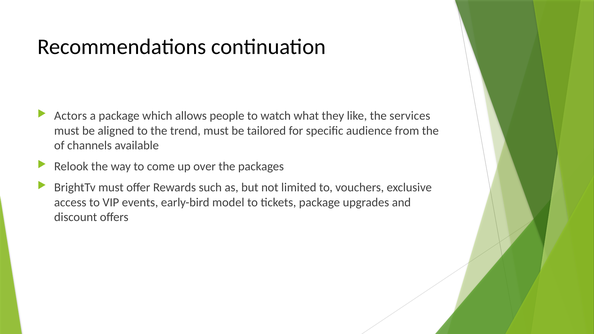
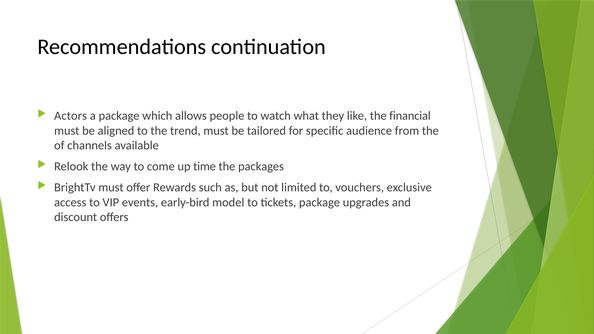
services: services -> financial (410, 116)
over: over -> time (205, 167)
